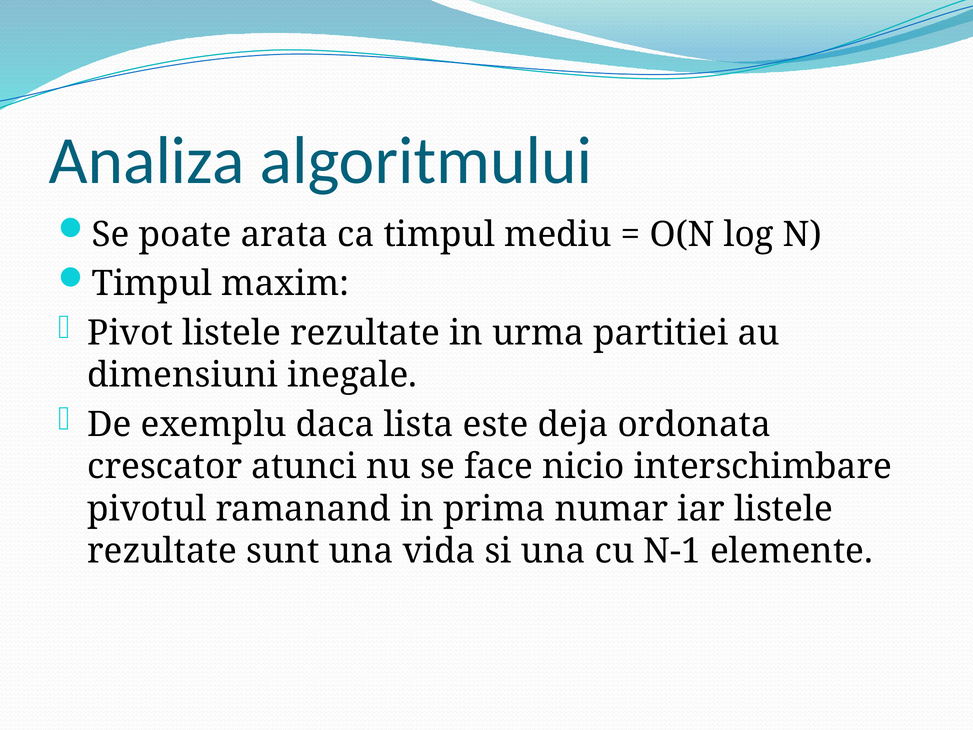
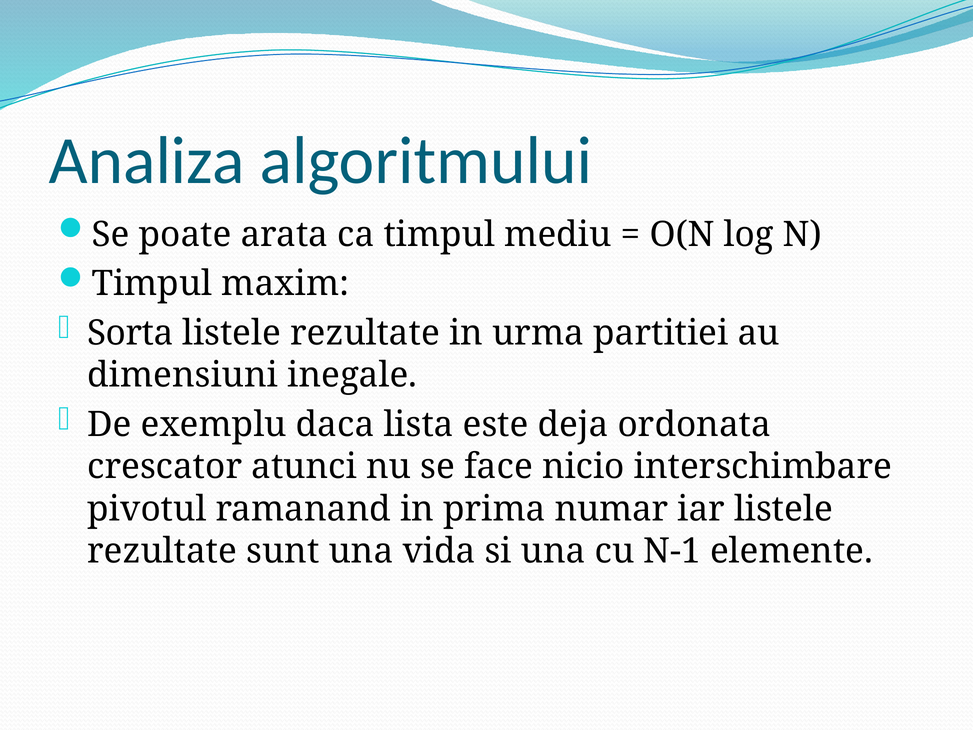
Pivot: Pivot -> Sorta (130, 333)
